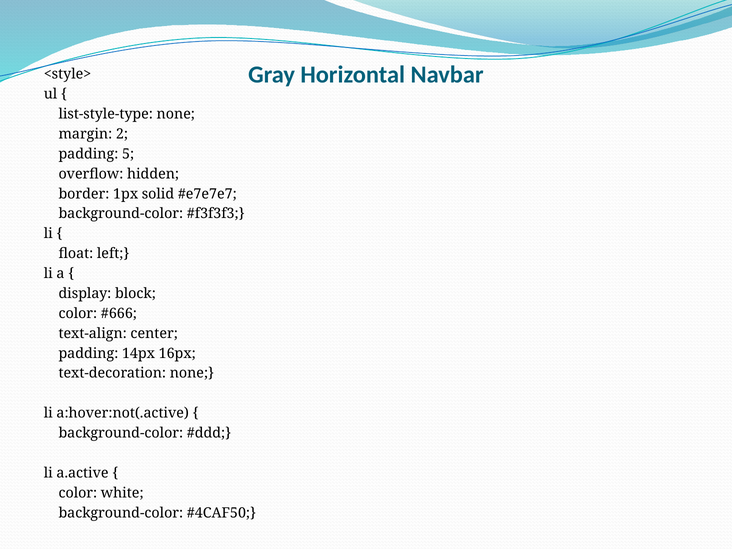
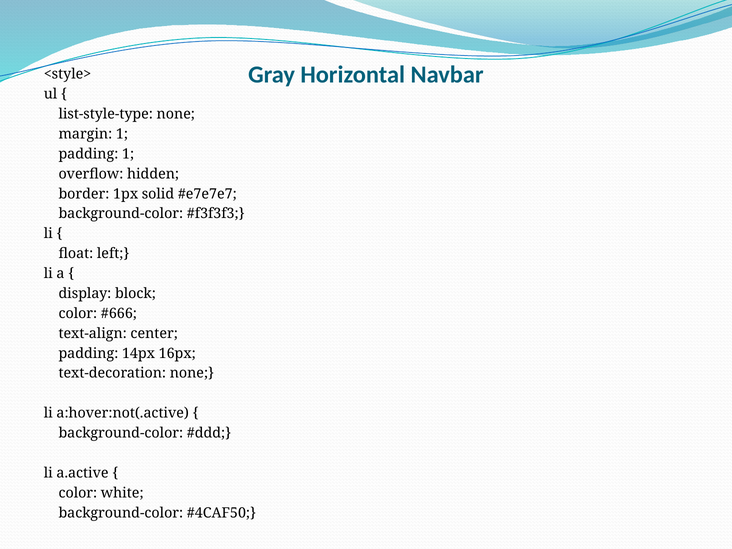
margin 2: 2 -> 1 (122, 134)
padding 5: 5 -> 1 (128, 154)
